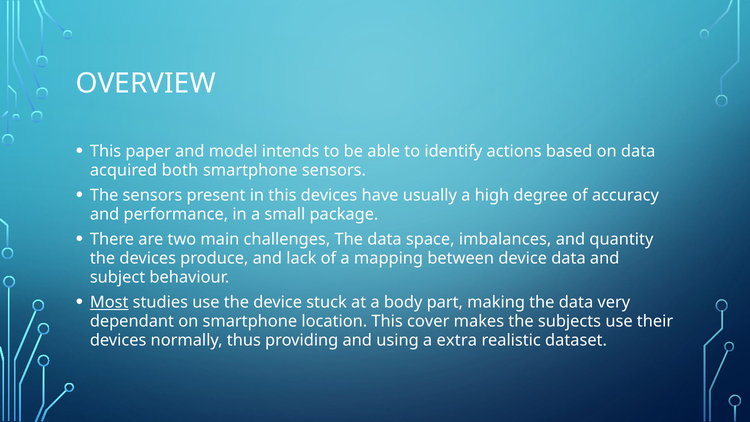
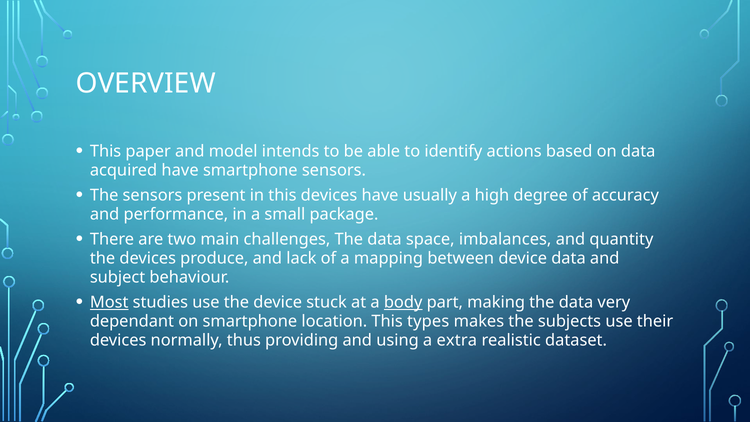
acquired both: both -> have (180, 170)
body underline: none -> present (403, 302)
cover: cover -> types (428, 321)
